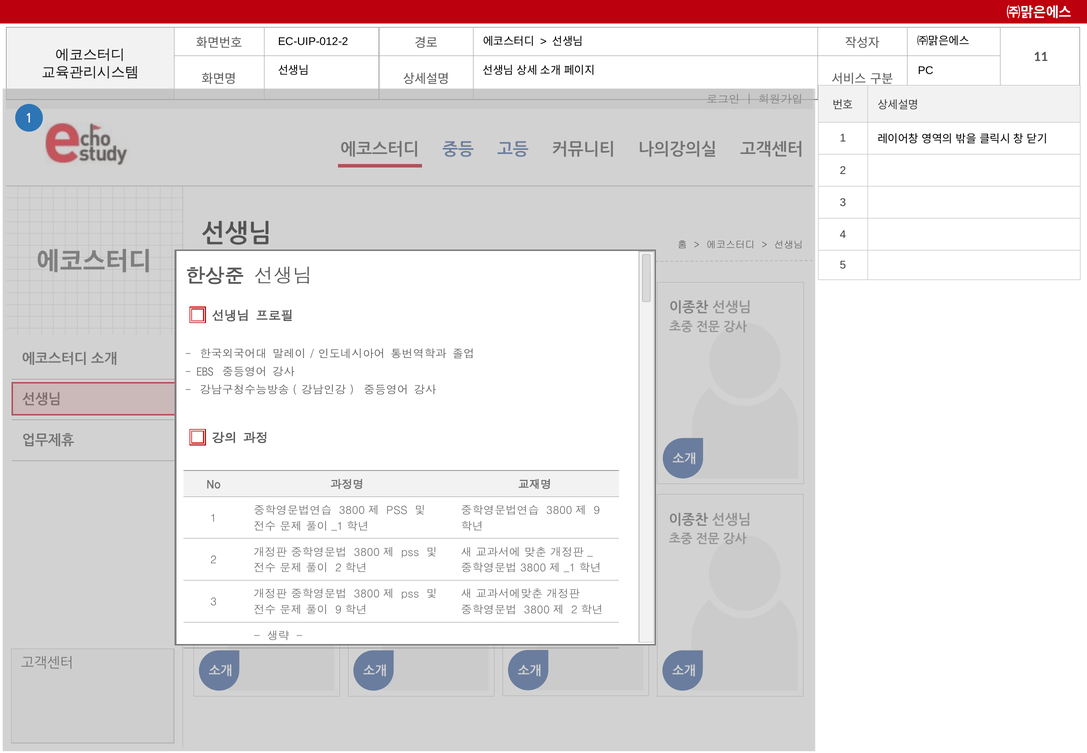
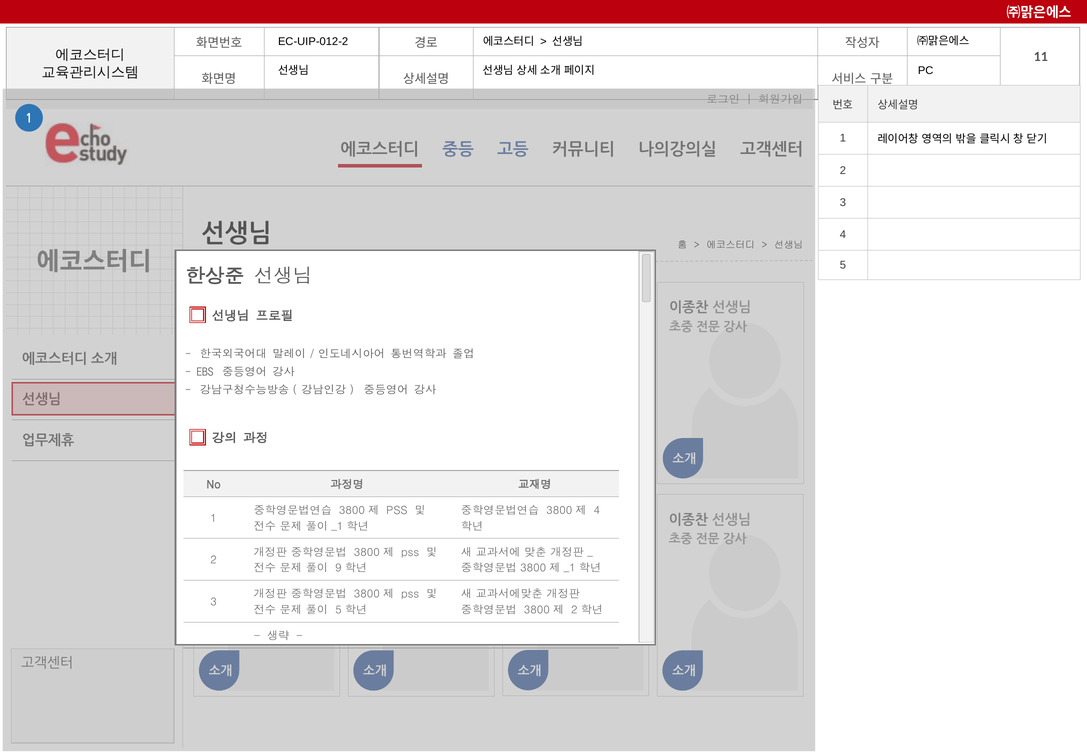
9: 9 -> 4 (597, 510)
2: 2 -> 9 (338, 568)
9: 9 -> 5 (338, 610)
